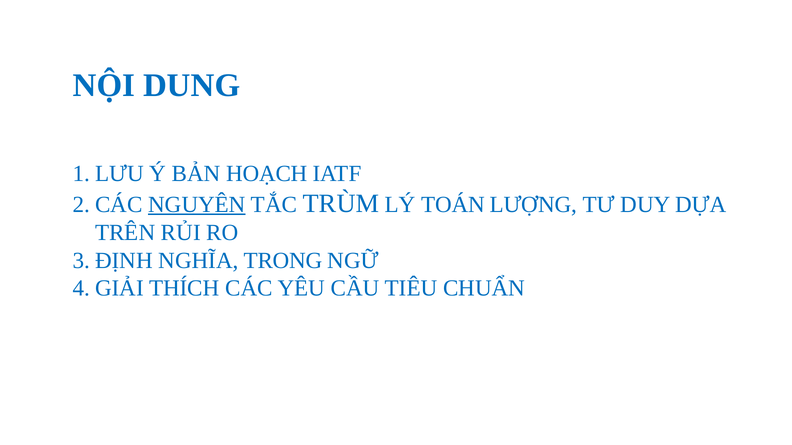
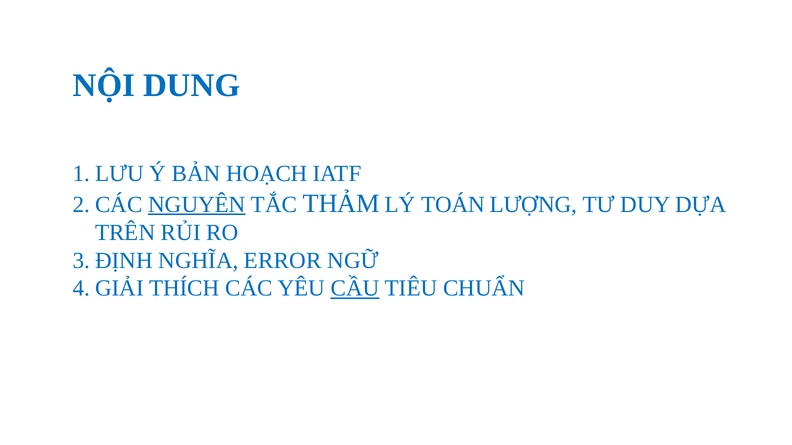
TRÙM: TRÙM -> THẢM (341, 204)
TRONG: TRONG -> ERROR (283, 261)
CẦU underline: none -> present (355, 289)
